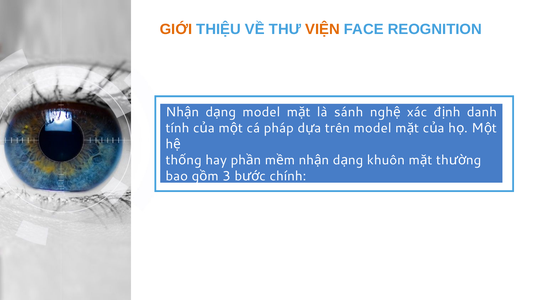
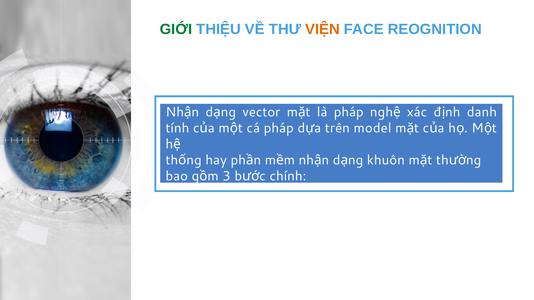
GIỚI colour: orange -> green (176, 29)
model: model -> vector (261, 112)
là sánh: sánh -> pháp (349, 112)
